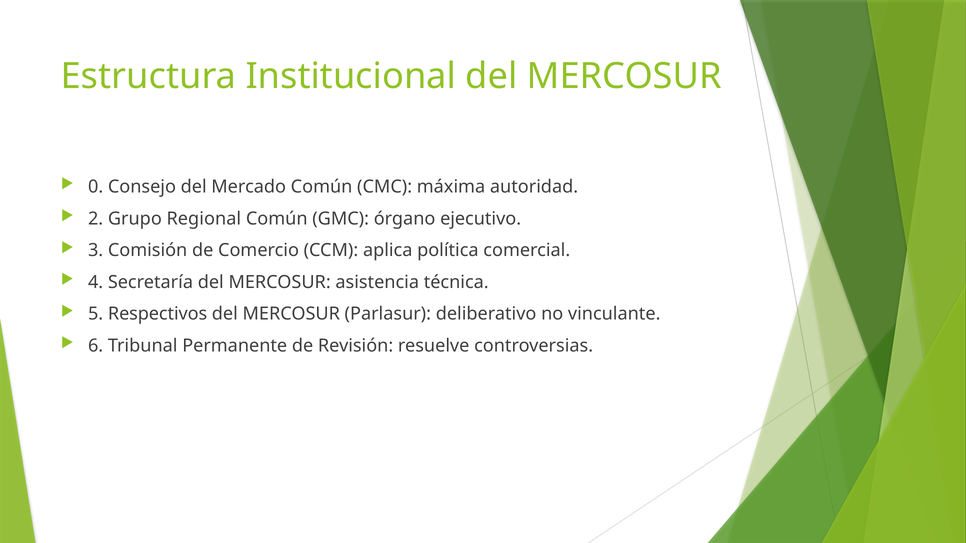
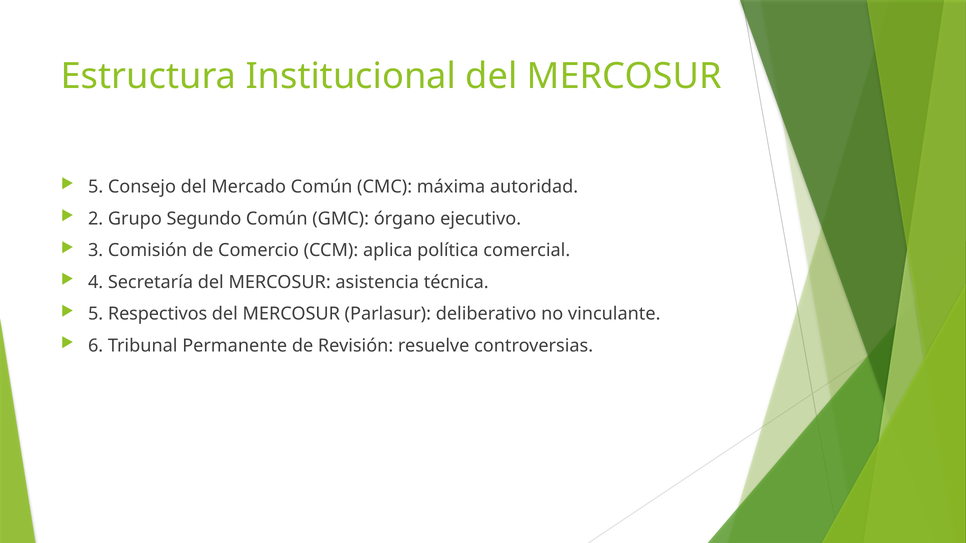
0: 0 -> 5 (96, 187)
Regional: Regional -> Segundo (204, 219)
